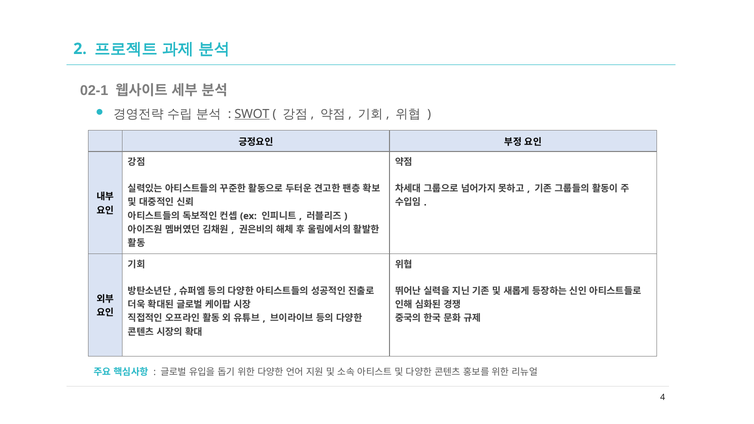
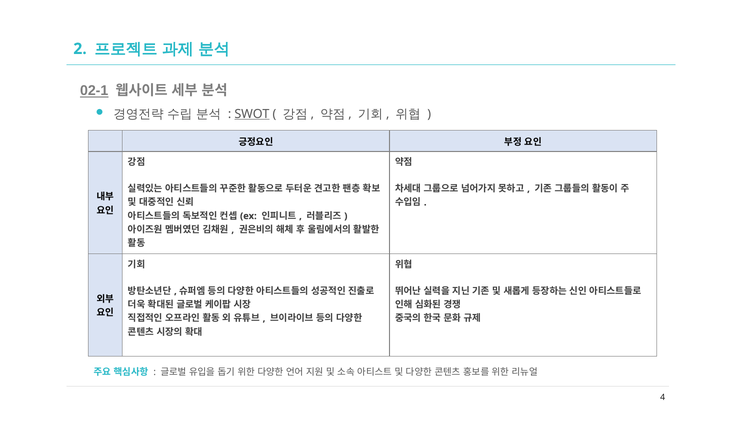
02-1 underline: none -> present (94, 91)
